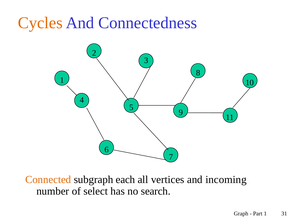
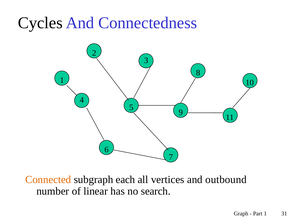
Cycles colour: orange -> black (40, 23)
incoming: incoming -> outbound (226, 179)
select: select -> linear (96, 191)
